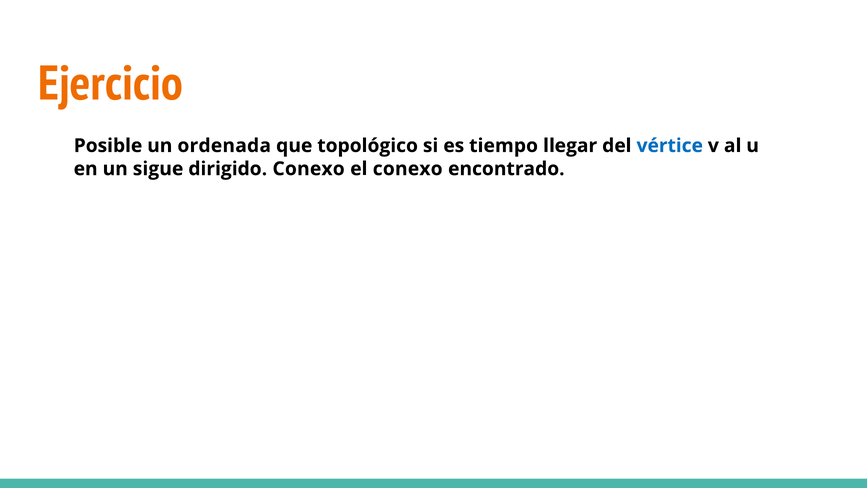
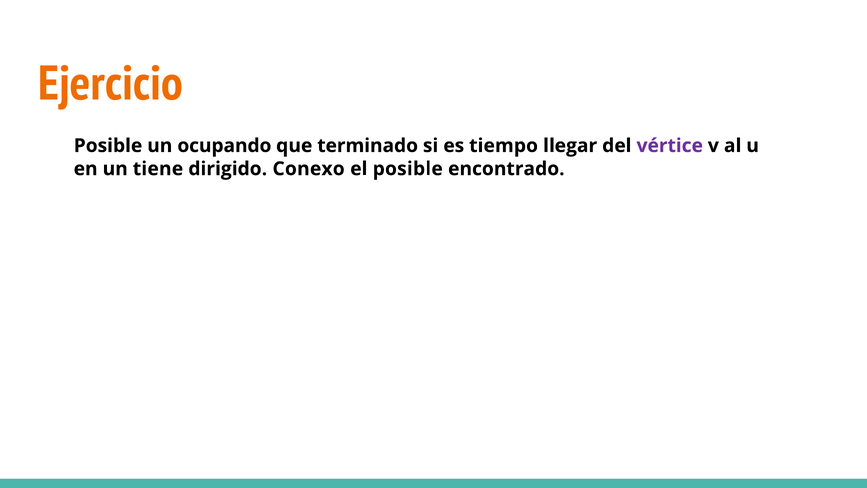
ordenada: ordenada -> ocupando (224, 146)
topológico: topológico -> terminado (368, 146)
vértice colour: blue -> purple (670, 146)
sigue: sigue -> tiene (158, 169)
el conexo: conexo -> posible (408, 169)
